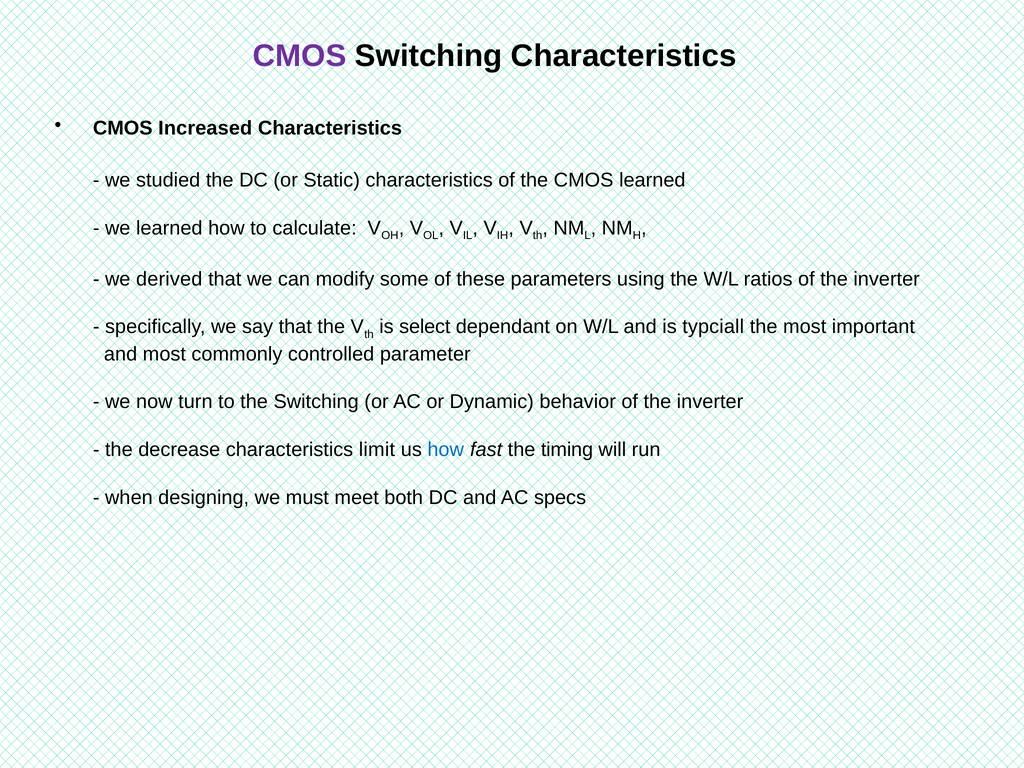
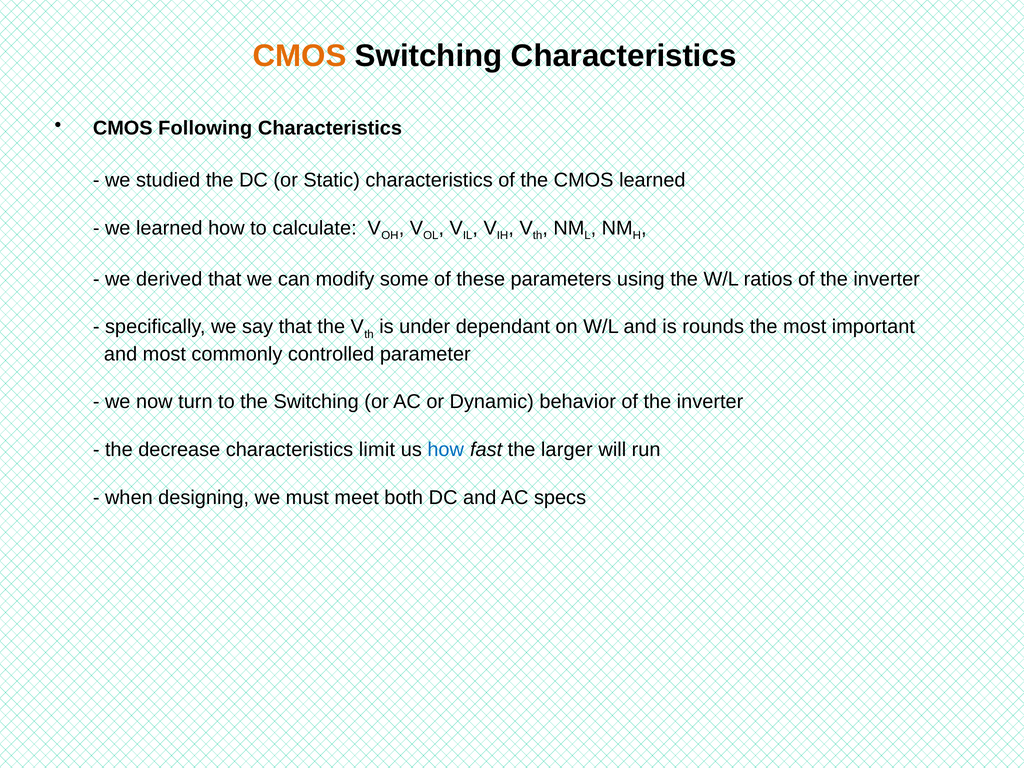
CMOS colour: purple -> orange (300, 56)
Increased: Increased -> Following (205, 128)
select: select -> under (425, 327)
typciall: typciall -> rounds (713, 327)
timing: timing -> larger (567, 450)
